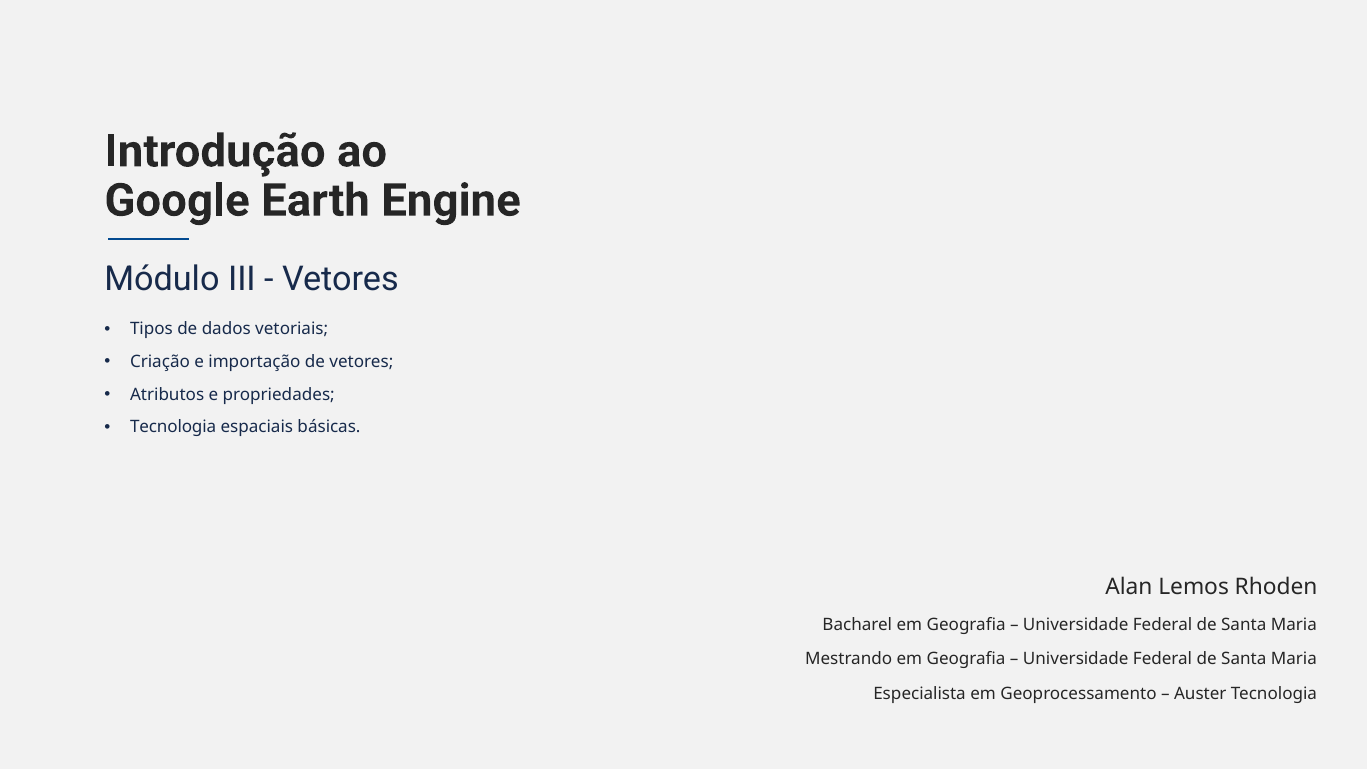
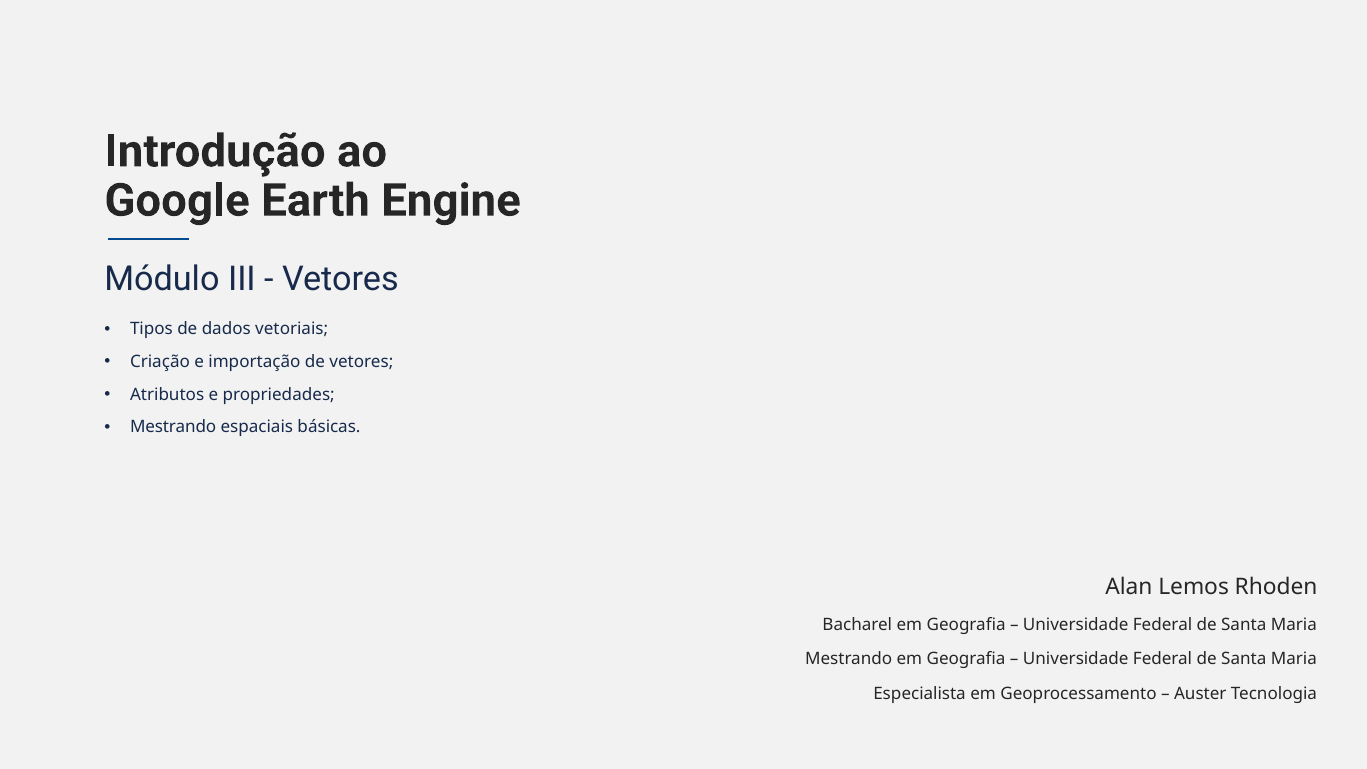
Tecnologia: Tecnologia -> Mestrando (173, 427)
